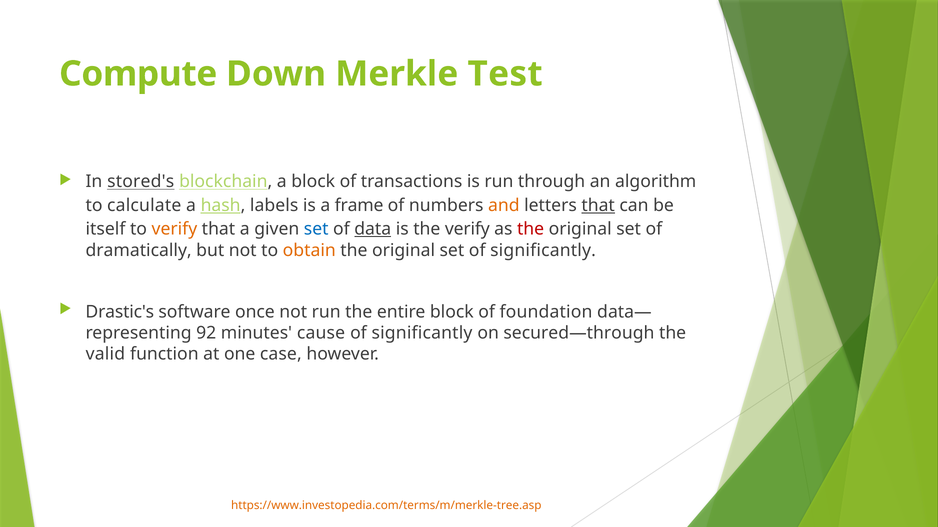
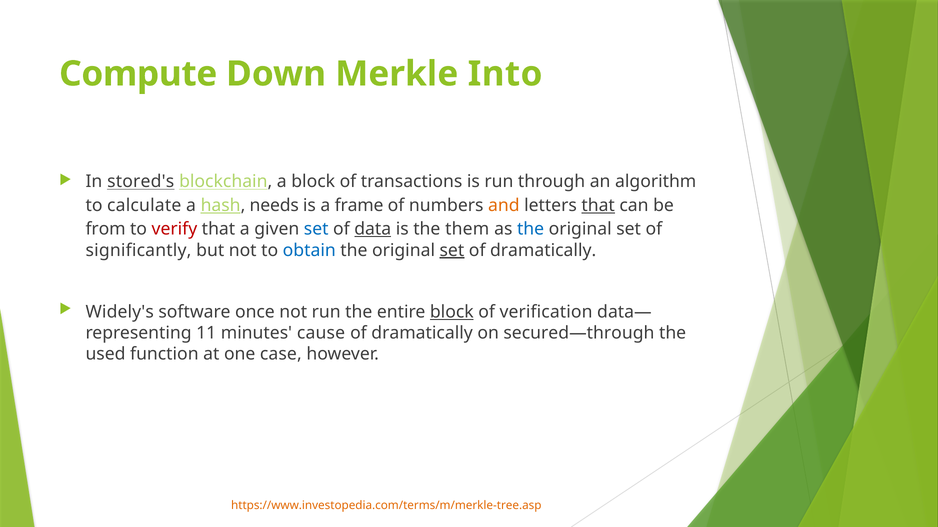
Test: Test -> Into (505, 74)
labels: labels -> needs (274, 205)
itself: itself -> from (106, 229)
verify colour: orange -> red (174, 229)
the verify: verify -> them (467, 229)
the colour: red -> blue (531, 229)
dramatically: dramatically -> significantly (139, 251)
obtain colour: orange -> blue (309, 251)
set underline: none -> present (452, 251)
significantly: significantly -> dramatically (543, 251)
Drastic's: Drastic's -> Widely's (120, 312)
block underline: none -> present (452, 312)
foundation: foundation -> verification (546, 312)
92: 92 -> 11 (206, 333)
significantly: significantly -> dramatically (422, 333)
valid: valid -> used (106, 354)
